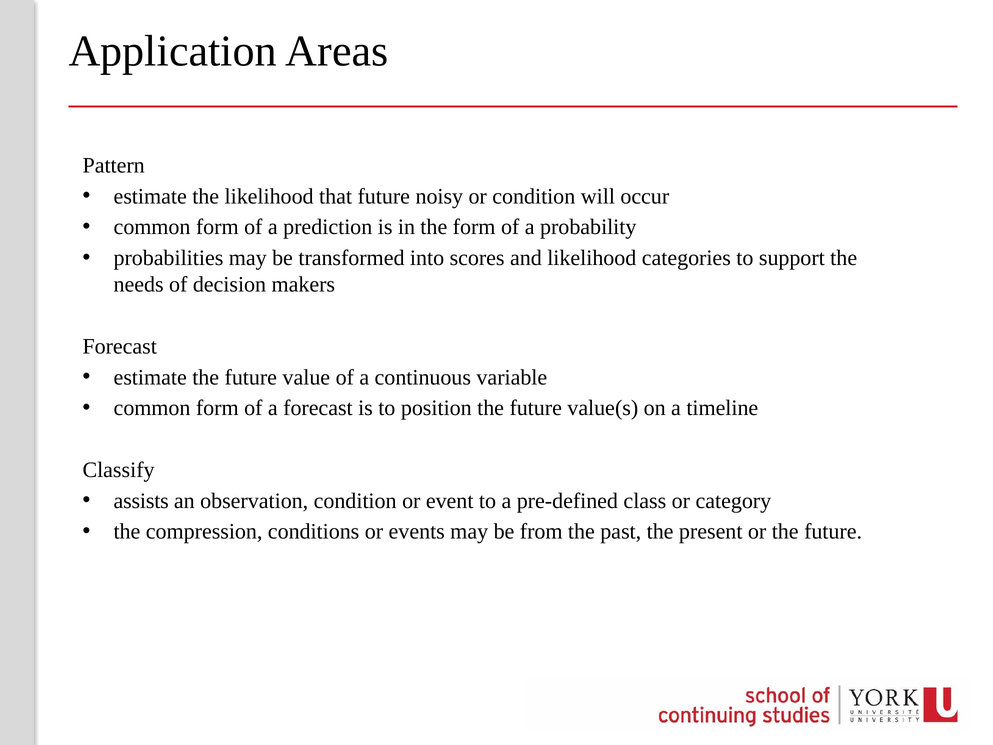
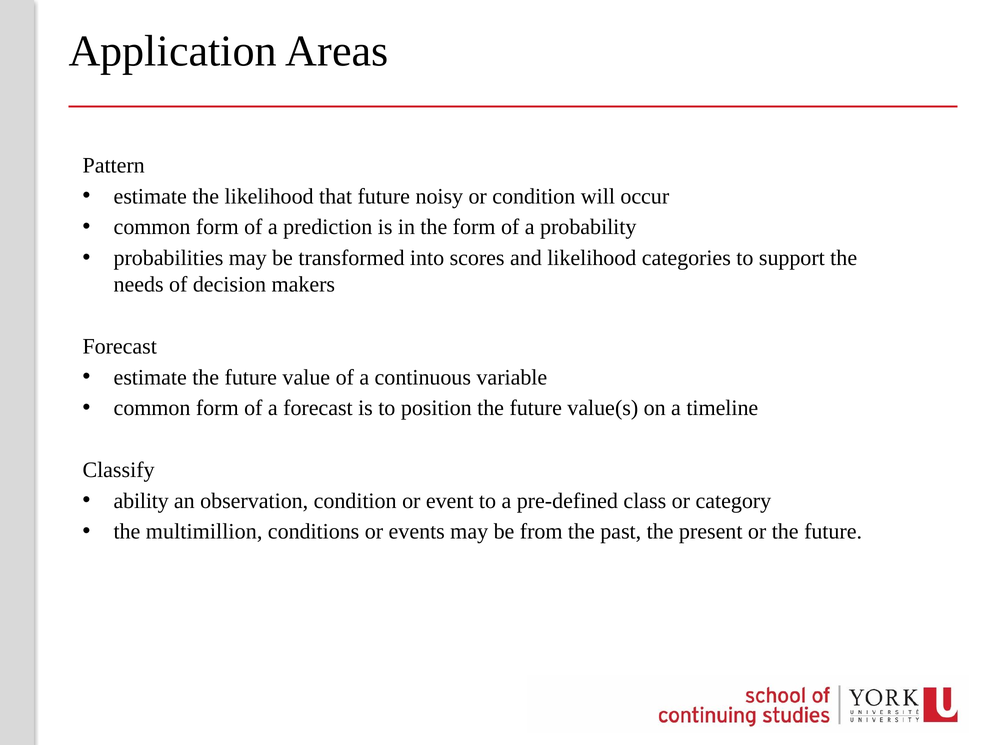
assists: assists -> ability (141, 501)
compression: compression -> multimillion (204, 532)
